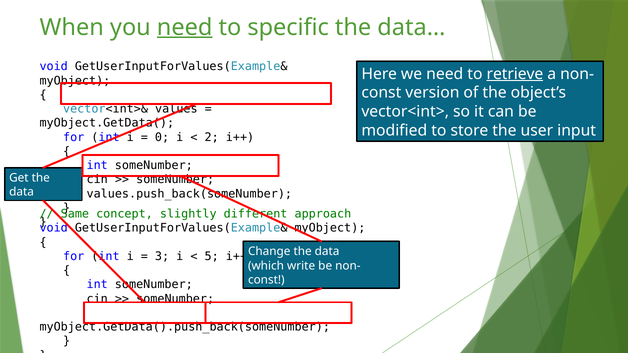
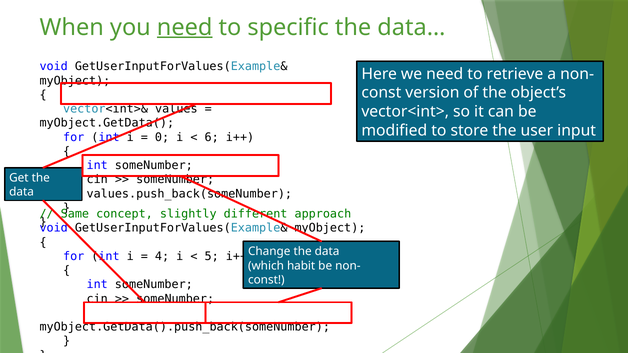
retrieve underline: present -> none (515, 74)
2: 2 -> 6 (212, 137)
3: 3 -> 4 (162, 256)
write: write -> habit (301, 266)
